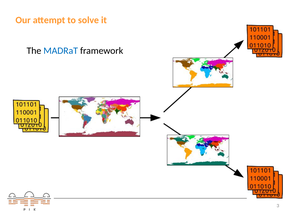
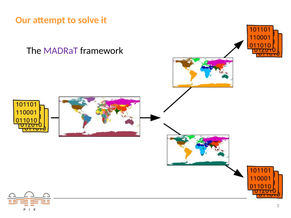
MADRaT colour: blue -> purple (61, 51)
